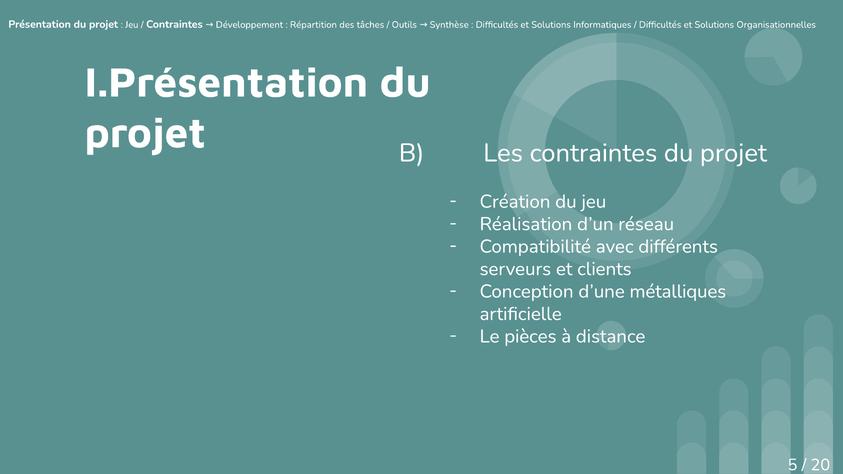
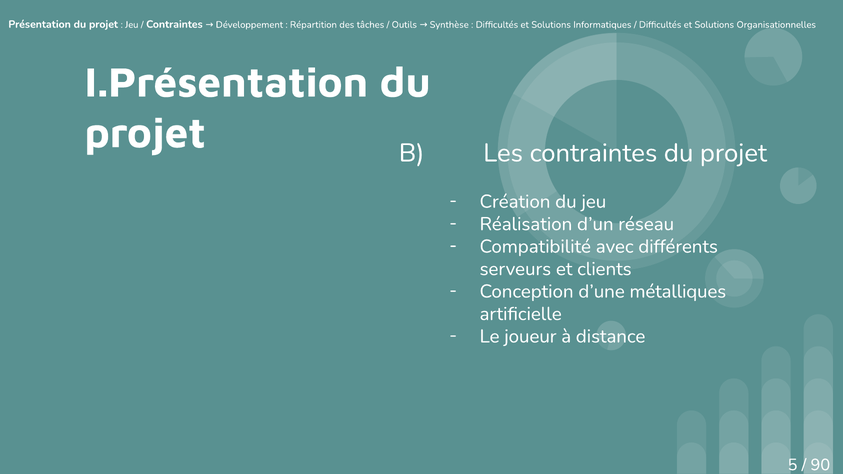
pièces: pièces -> joueur (530, 336)
20: 20 -> 90 (820, 465)
